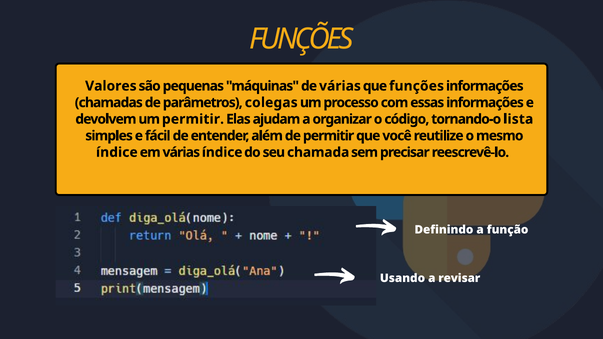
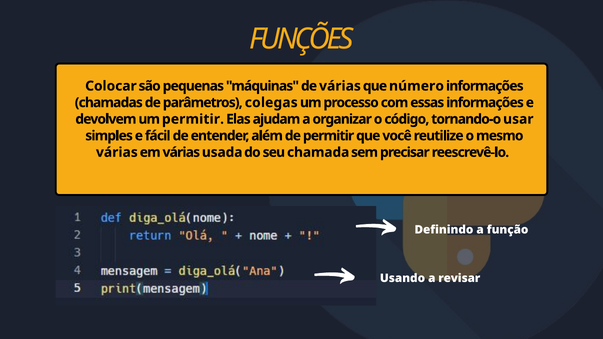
Valores: Valores -> Colocar (111, 86)
que funções: funções -> número (417, 86)
lista: lista -> usar (518, 119)
índice: índice -> várias (117, 152)
várias índice: índice -> usada (222, 152)
